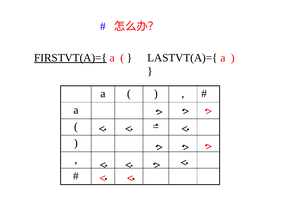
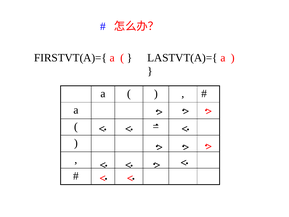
FIRSTVT(A)={ underline: present -> none (71, 58)
